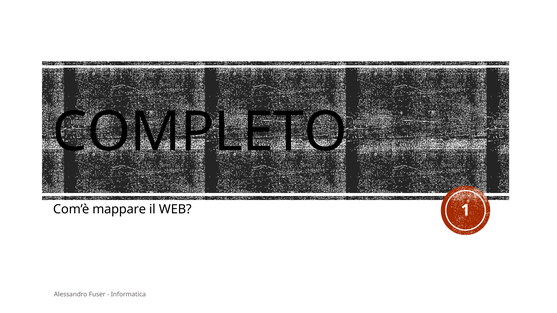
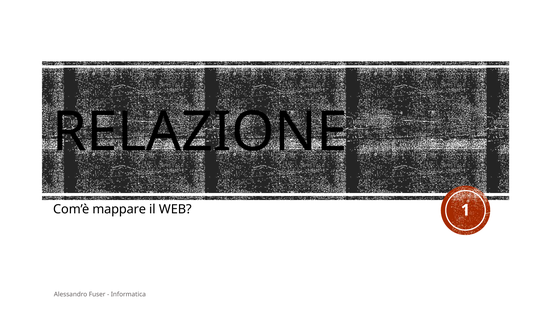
COMPLETO: COMPLETO -> RELAZIONE (200, 132)
